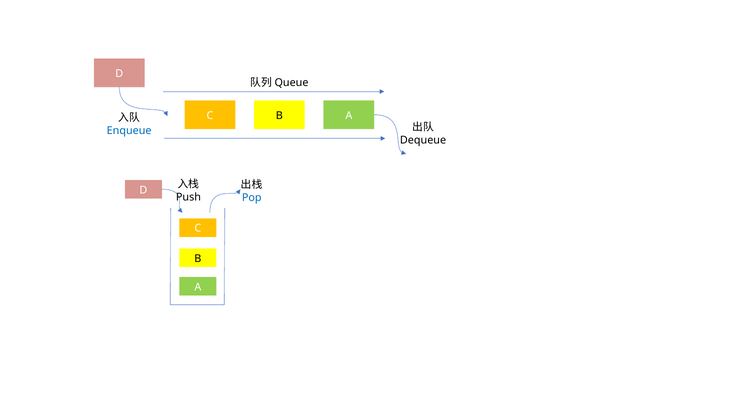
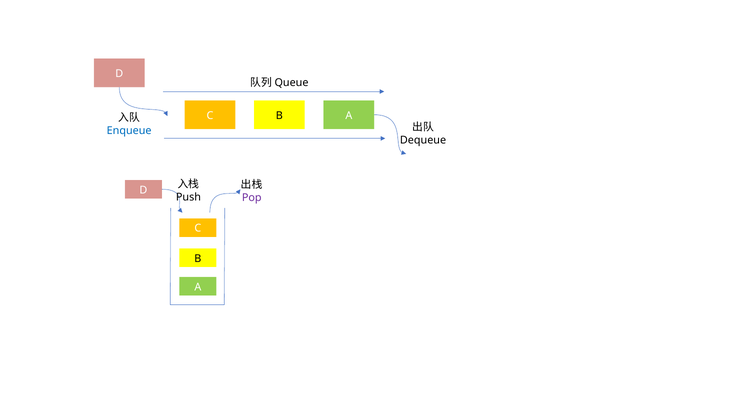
Pop colour: blue -> purple (252, 198)
